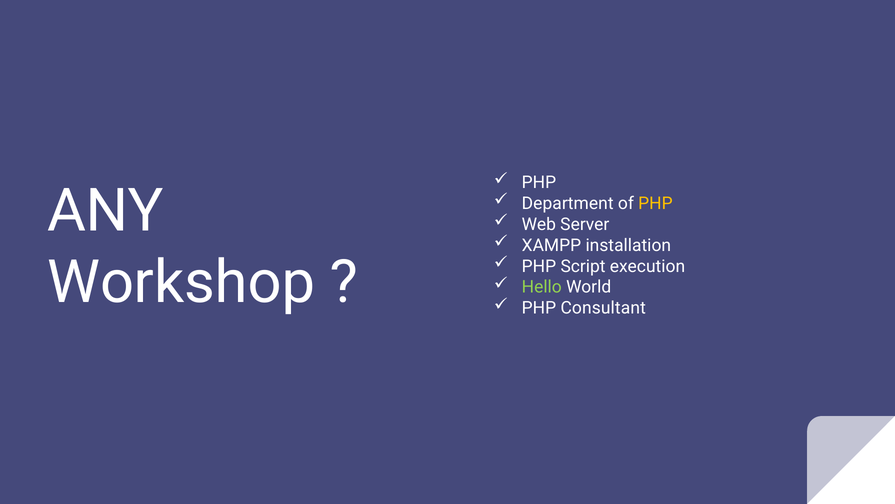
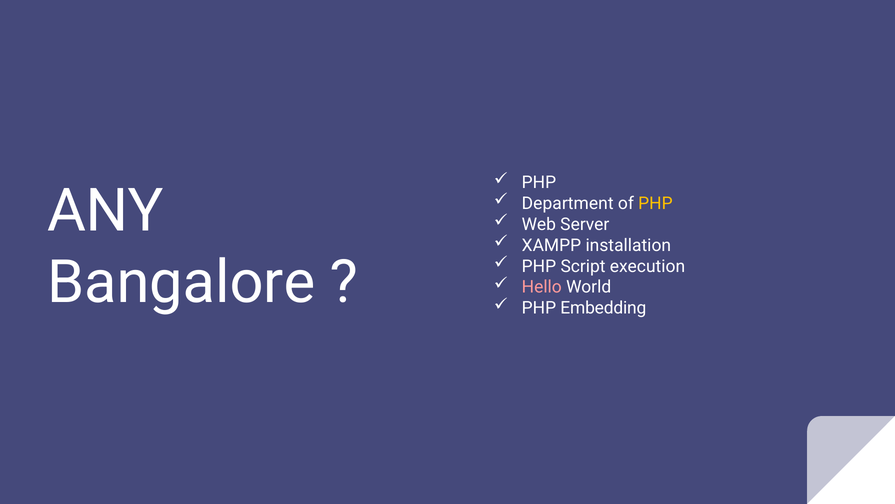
Workshop: Workshop -> Bangalore (181, 282)
Hello colour: light green -> pink (542, 287)
Consultant: Consultant -> Embedding (603, 308)
